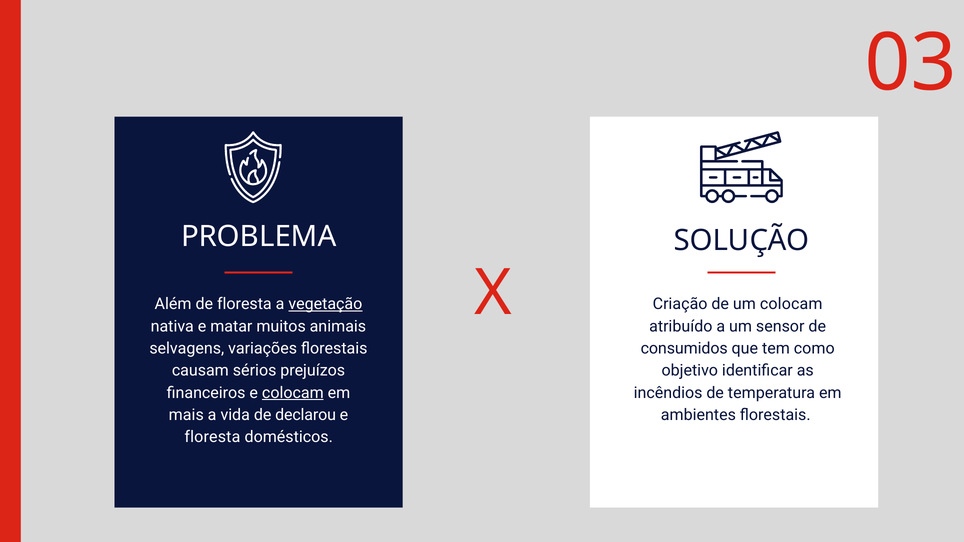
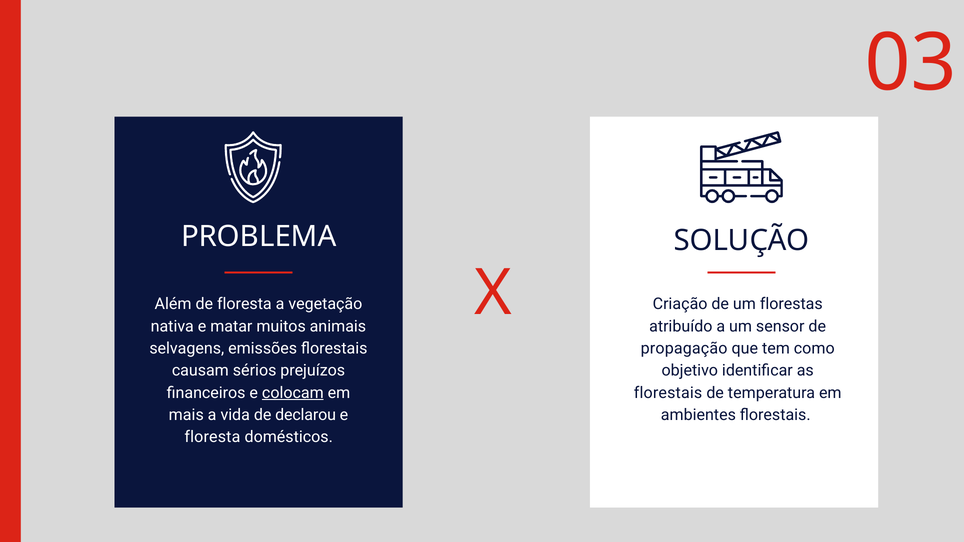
vegetação underline: present -> none (325, 304)
um colocam: colocam -> florestas (791, 304)
variações: variações -> emissões (263, 349)
consumidos: consumidos -> propagação (684, 349)
incêndios: incêndios -> florestais (668, 393)
